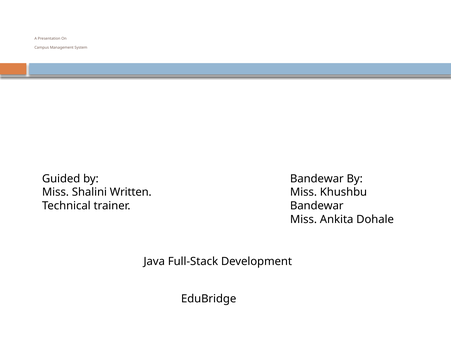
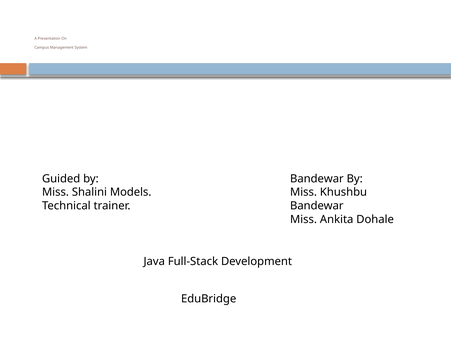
Written: Written -> Models (131, 192)
